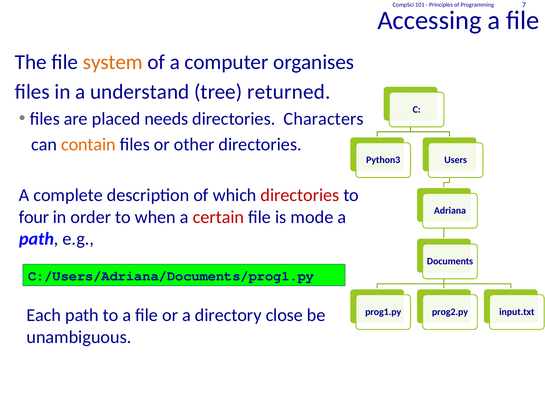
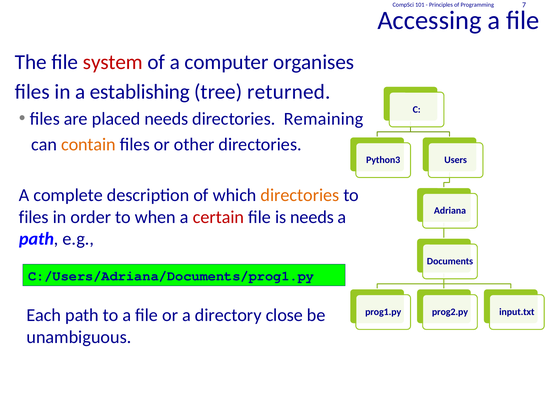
system colour: orange -> red (113, 62)
understand: understand -> establishing (140, 92)
Characters: Characters -> Remaining (324, 119)
directories colour: red -> orange (300, 195)
four: four -> files (34, 217)
is mode: mode -> needs (312, 217)
